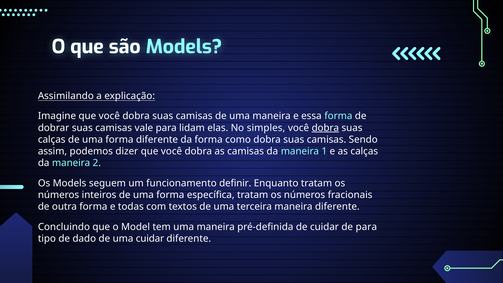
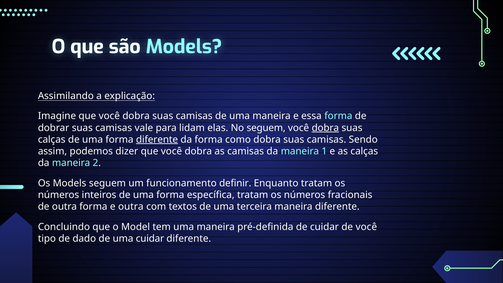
No simples: simples -> seguem (266, 128)
diferente underline: none -> present (157, 140)
e todas: todas -> outra (131, 207)
de para: para -> você (366, 227)
